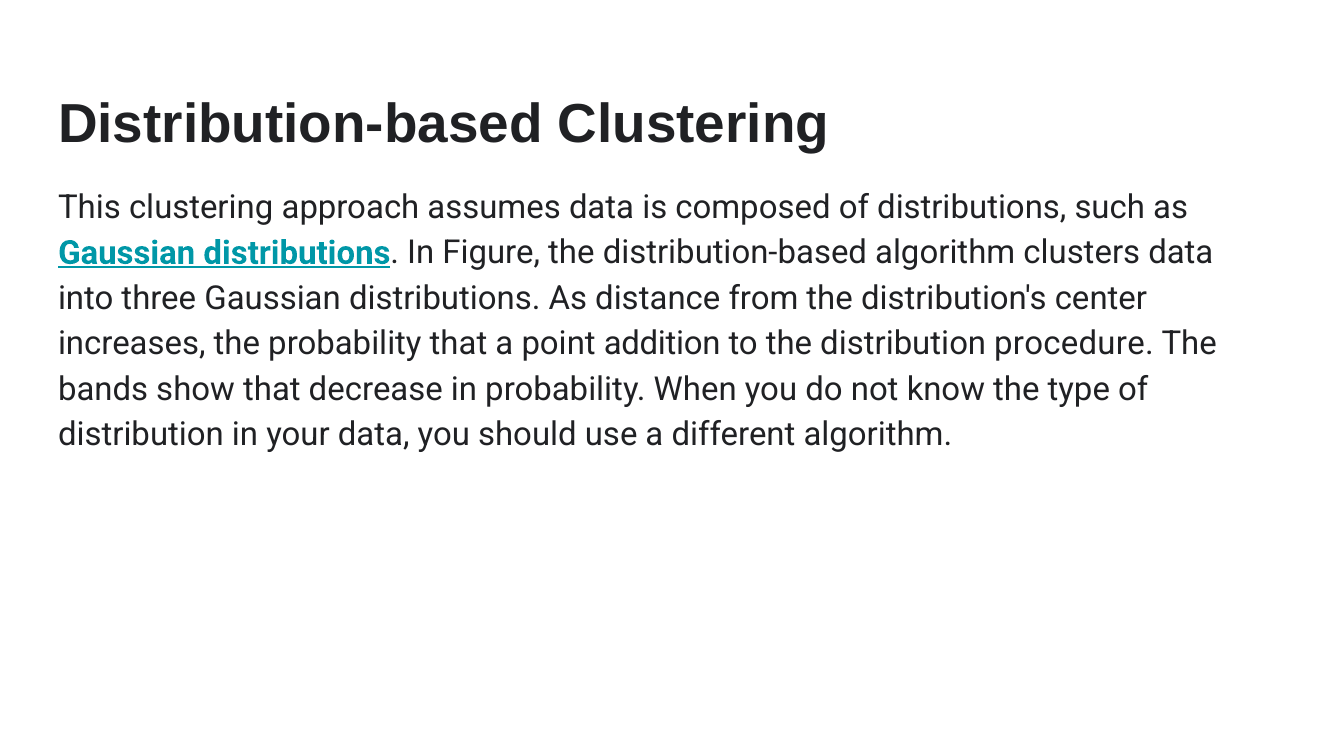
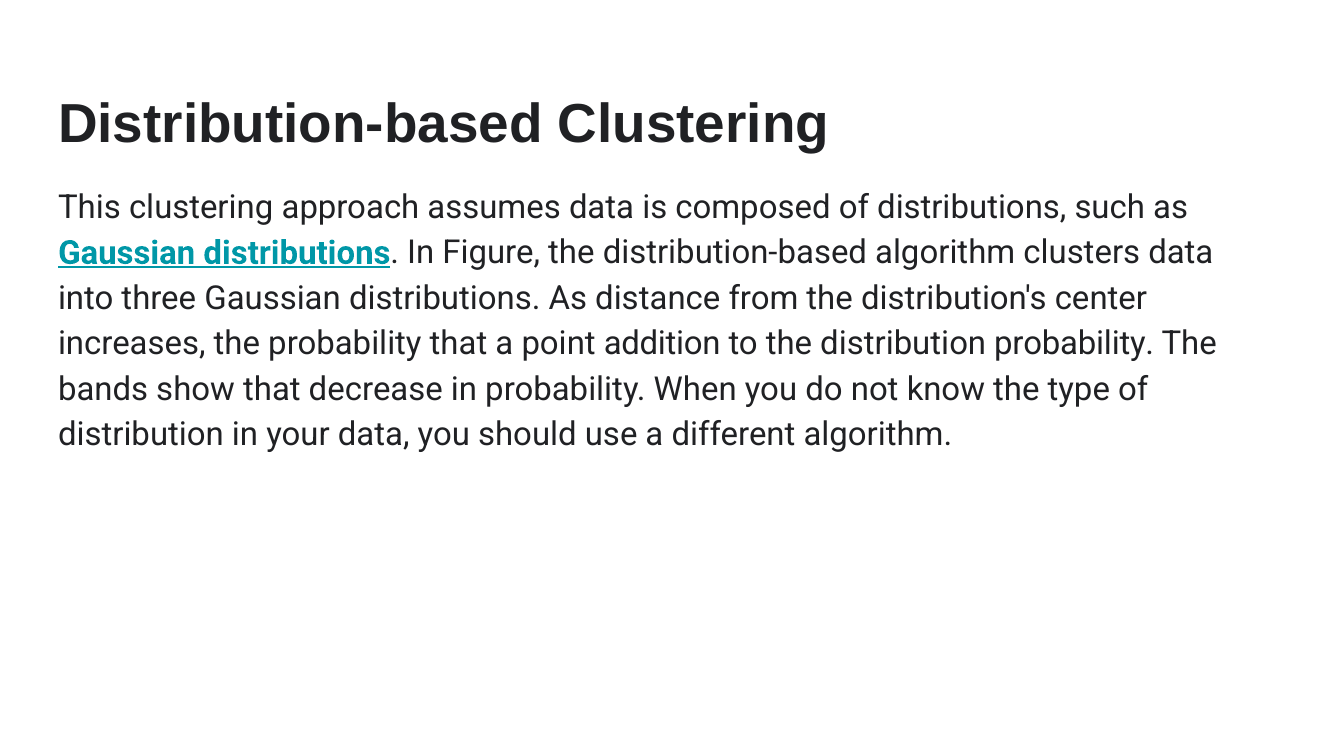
distribution procedure: procedure -> probability (1074, 344)
